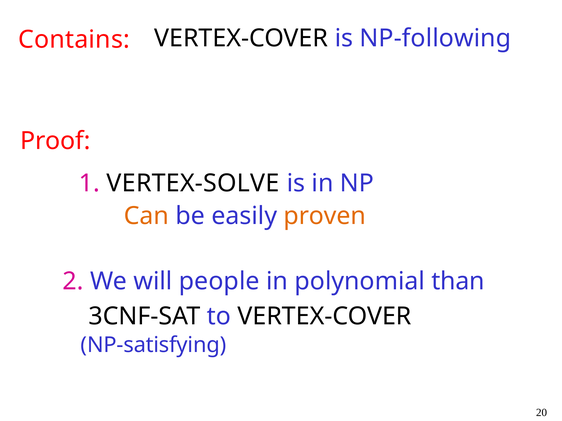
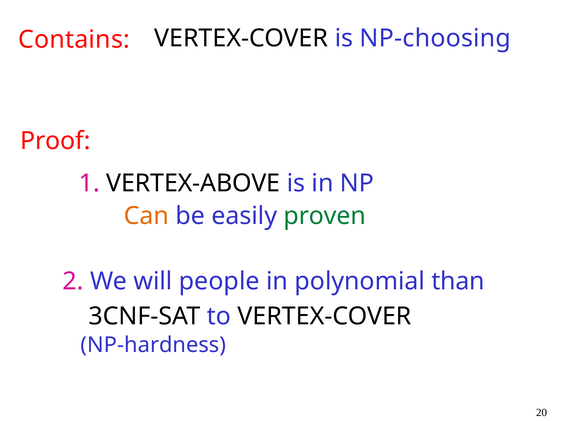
NP-following: NP-following -> NP-choosing (435, 38)
VERTEX-SOLVE: VERTEX-SOLVE -> VERTEX-ABOVE (193, 183)
proven colour: orange -> green (325, 216)
NP-satisfying: NP-satisfying -> NP-hardness (153, 345)
